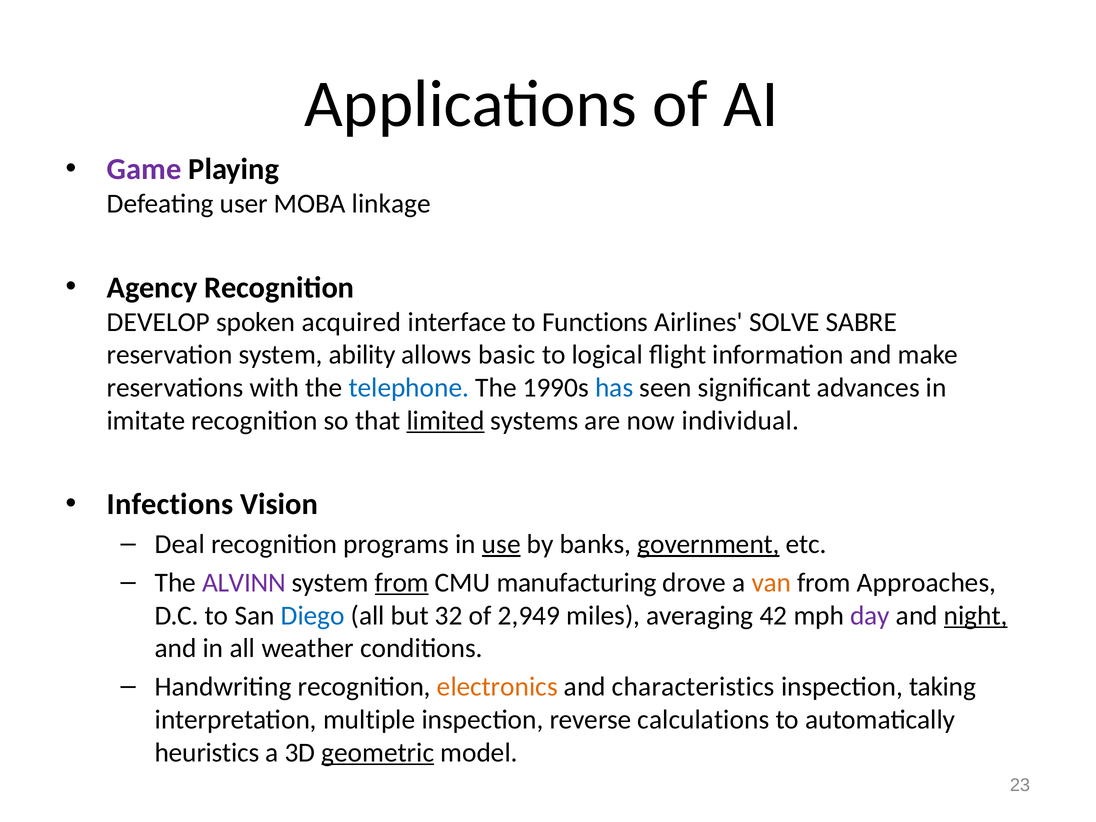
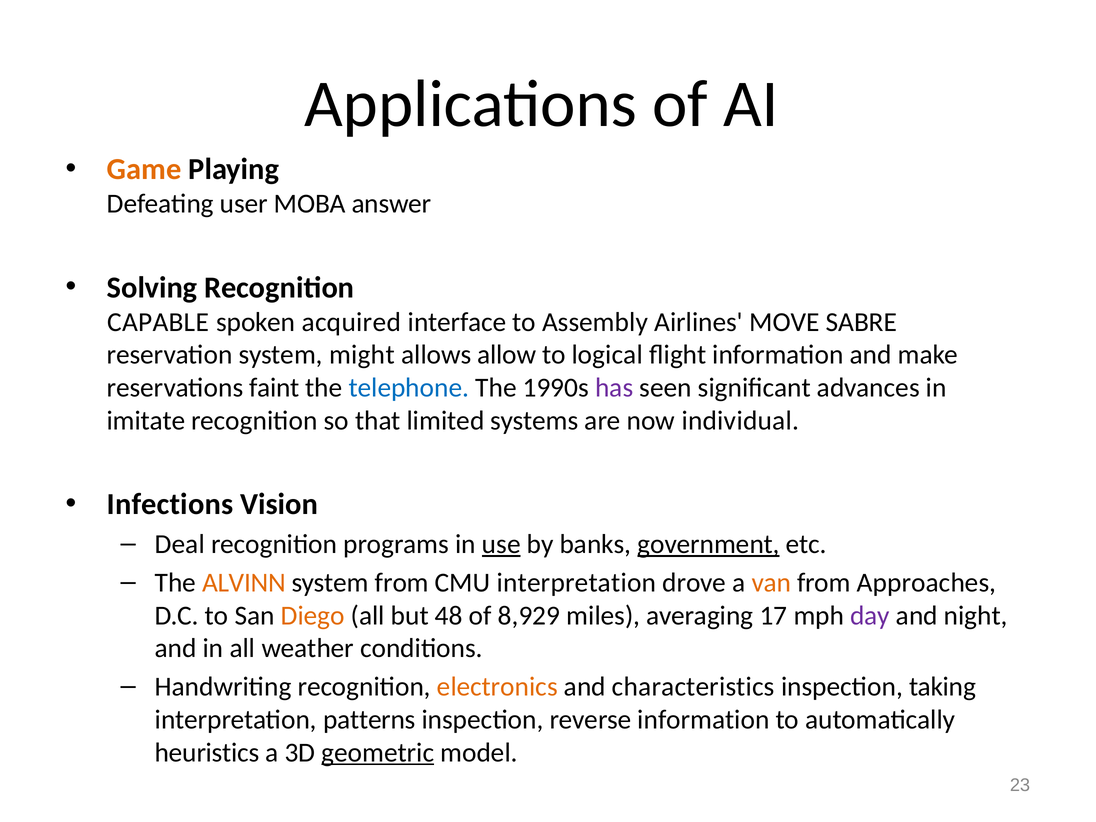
Game colour: purple -> orange (144, 169)
linkage: linkage -> answer (391, 204)
Agency: Agency -> Solving (152, 288)
DEVELOP: DEVELOP -> CAPABLE (158, 322)
Functions: Functions -> Assembly (595, 322)
SOLVE: SOLVE -> MOVE (784, 322)
ability: ability -> might (362, 355)
basic: basic -> allow (507, 355)
with: with -> faint (274, 388)
has colour: blue -> purple (614, 388)
limited underline: present -> none (446, 421)
ALVINN colour: purple -> orange (244, 583)
from underline: present -> none (402, 583)
CMU manufacturing: manufacturing -> interpretation (576, 583)
Diego colour: blue -> orange (313, 616)
32: 32 -> 48 (449, 616)
2,949: 2,949 -> 8,929 (529, 616)
42: 42 -> 17 (773, 616)
night underline: present -> none (976, 616)
multiple: multiple -> patterns (369, 720)
reverse calculations: calculations -> information (703, 720)
